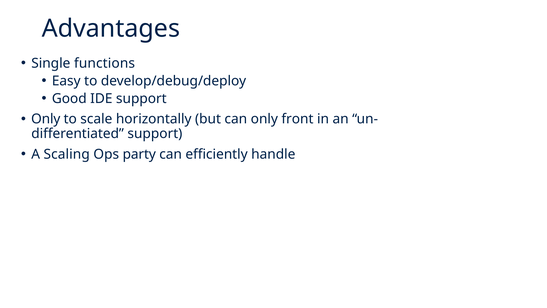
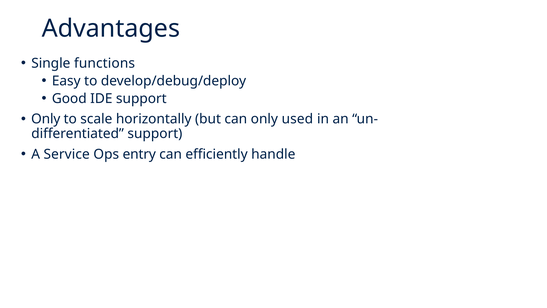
front: front -> used (297, 119)
Scaling: Scaling -> Service (67, 154)
party: party -> entry (139, 154)
